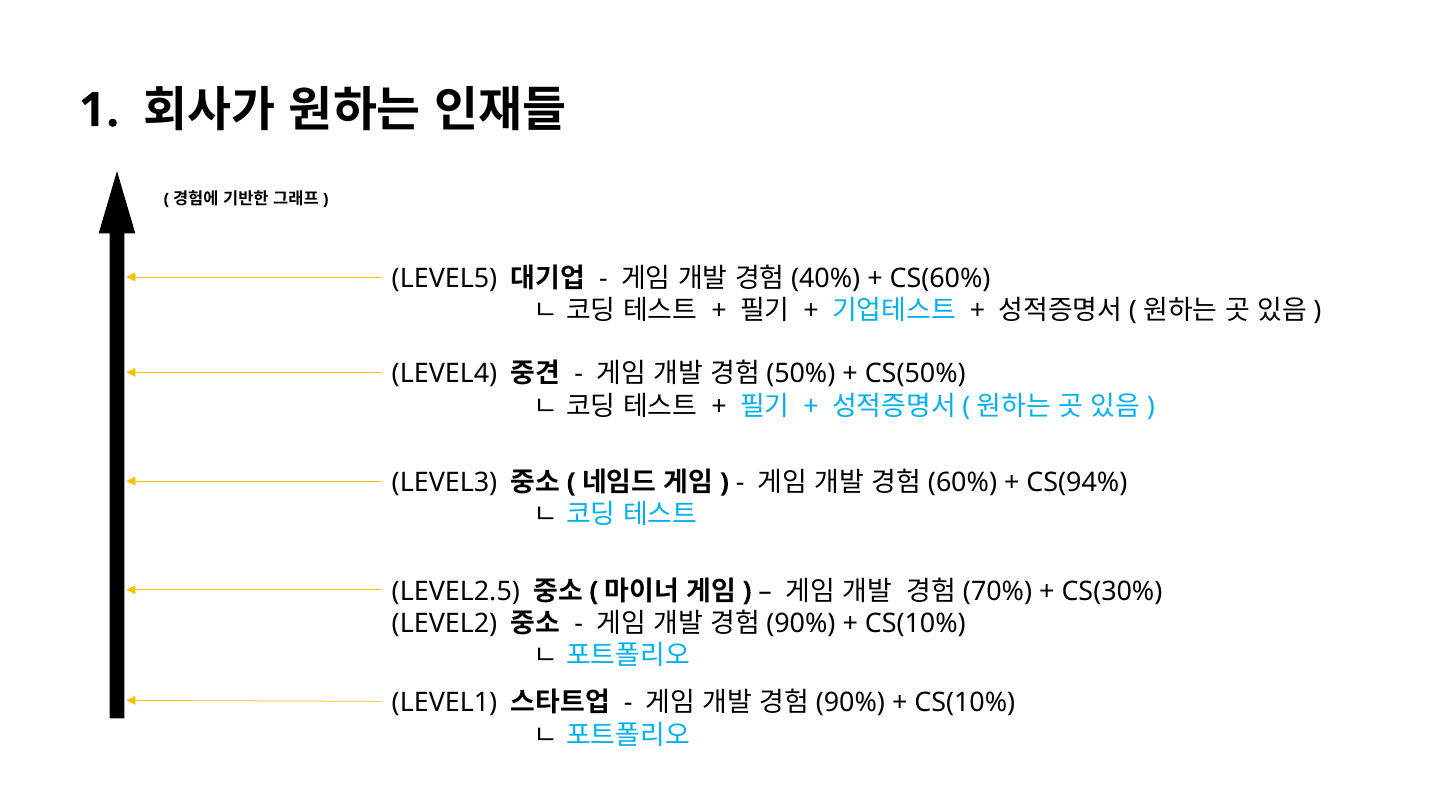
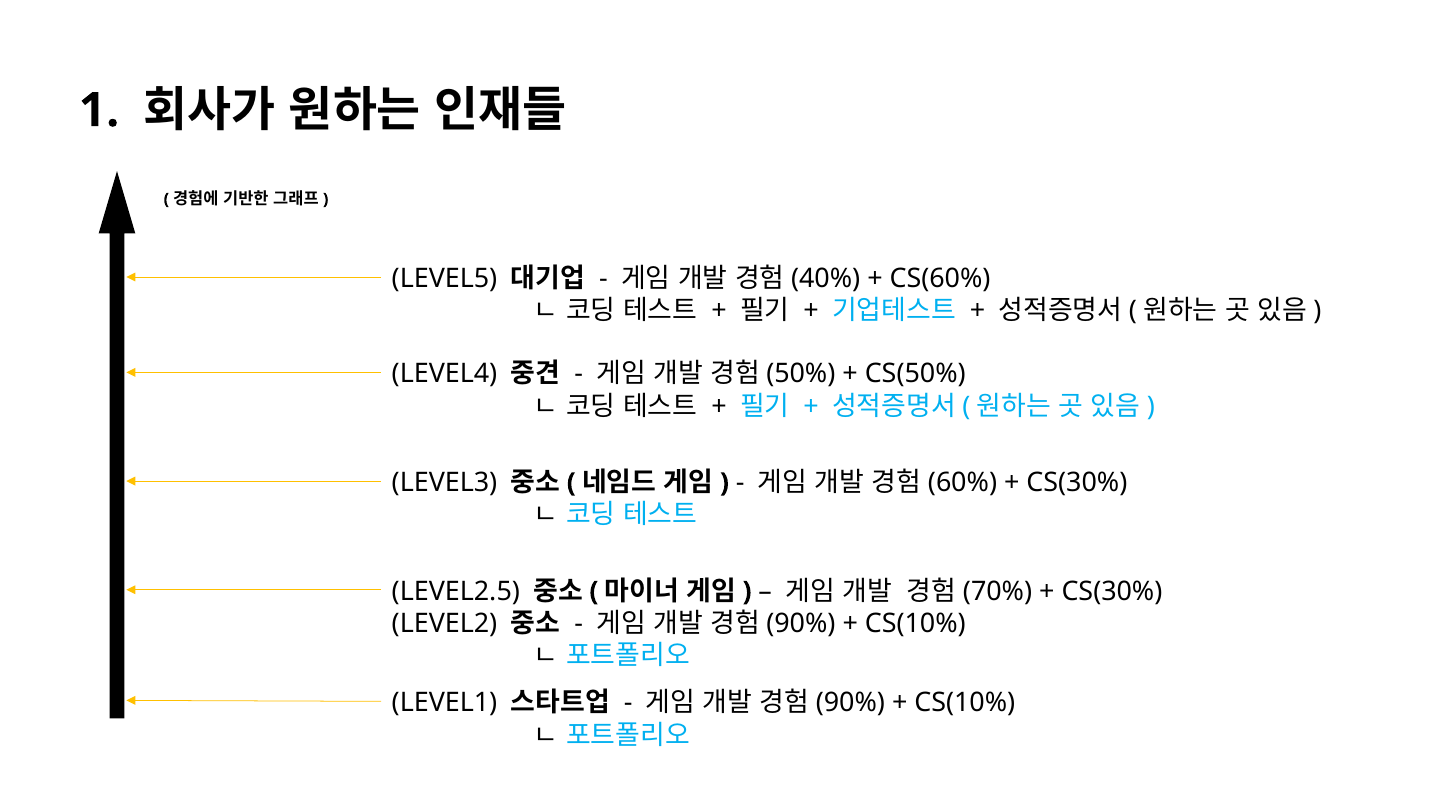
CS(94%: CS(94% -> CS(30% (1077, 483)
